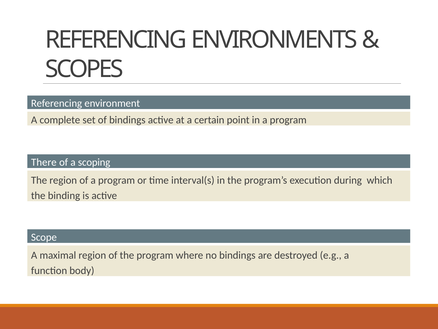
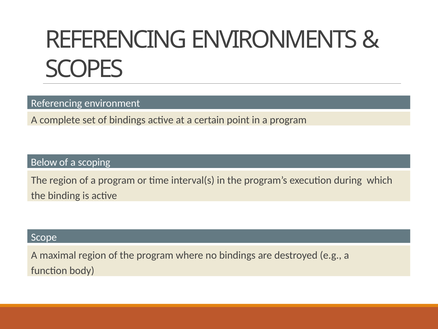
There: There -> Below (44, 162)
